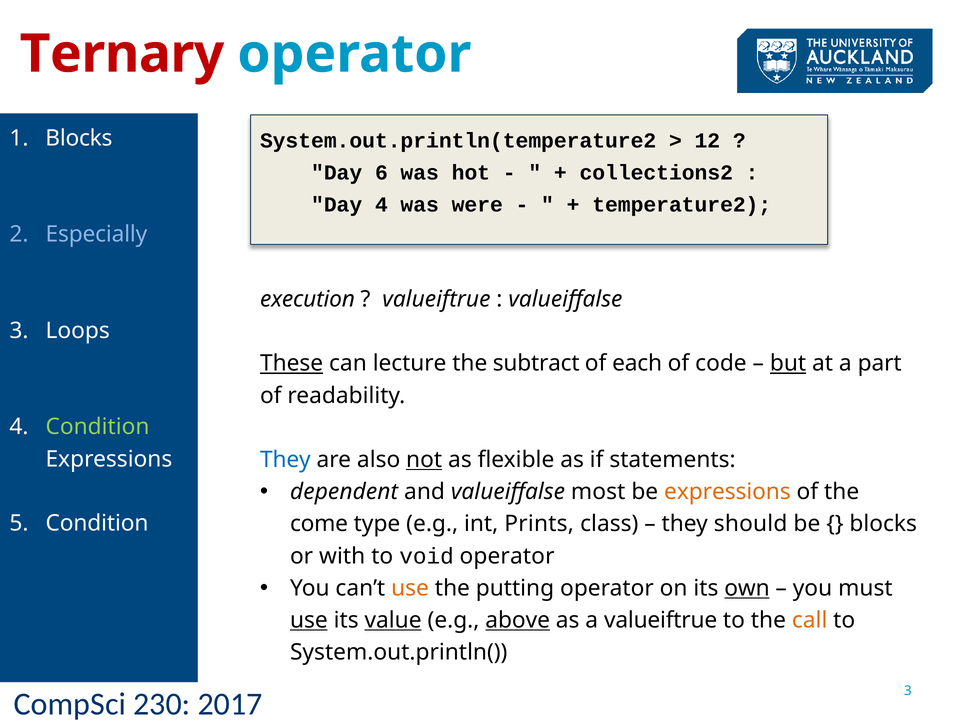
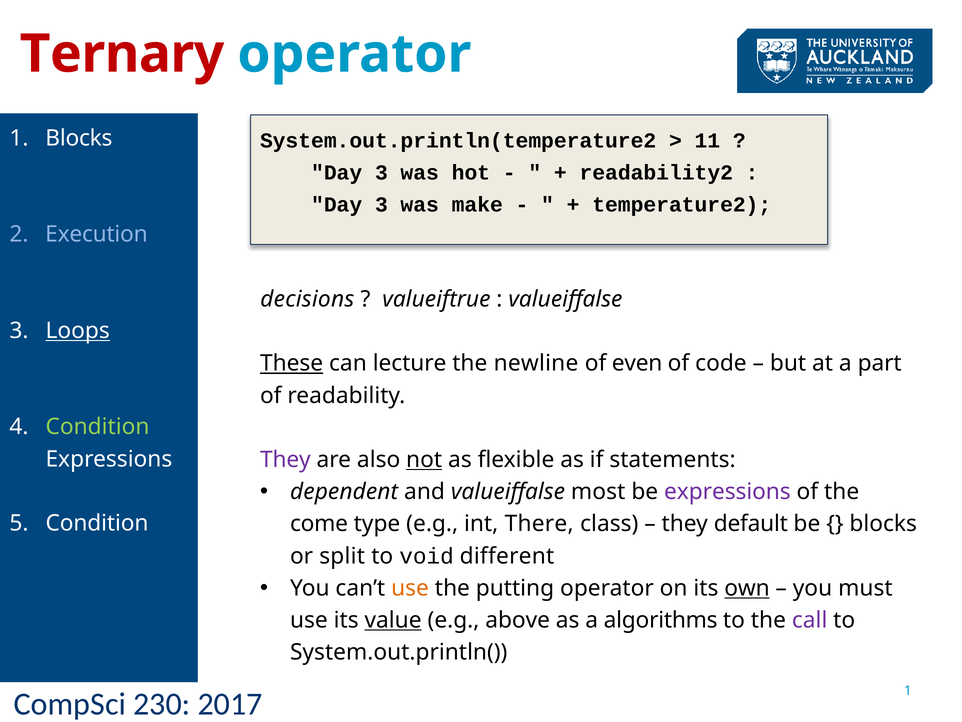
12: 12 -> 11 (707, 140)
6: 6 -> 3 (381, 172)
collections2: collections2 -> readability2 (656, 172)
4: 4 -> 3 (381, 205)
were: were -> make (477, 205)
Especially: Especially -> Execution (96, 234)
execution: execution -> decisions (307, 299)
Loops underline: none -> present (78, 330)
subtract: subtract -> newline (536, 363)
each: each -> even (637, 363)
but underline: present -> none (788, 363)
They colour: blue -> purple (285, 459)
expressions colour: orange -> purple (727, 492)
Prints: Prints -> There (539, 524)
should: should -> default (751, 524)
with: with -> split (342, 556)
void operator: operator -> different (507, 556)
use underline: present -> none (309, 620)
above underline: present -> none (518, 620)
a valueiftrue: valueiftrue -> algorithms (661, 620)
call colour: orange -> purple (810, 620)
3: 3 -> 1 (908, 690)
